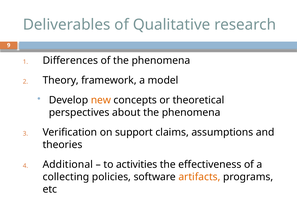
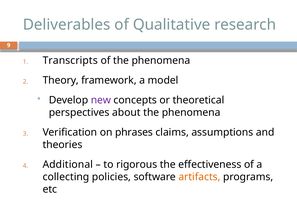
Differences: Differences -> Transcripts (70, 60)
new colour: orange -> purple (101, 100)
support: support -> phrases (134, 132)
activities: activities -> rigorous (137, 164)
